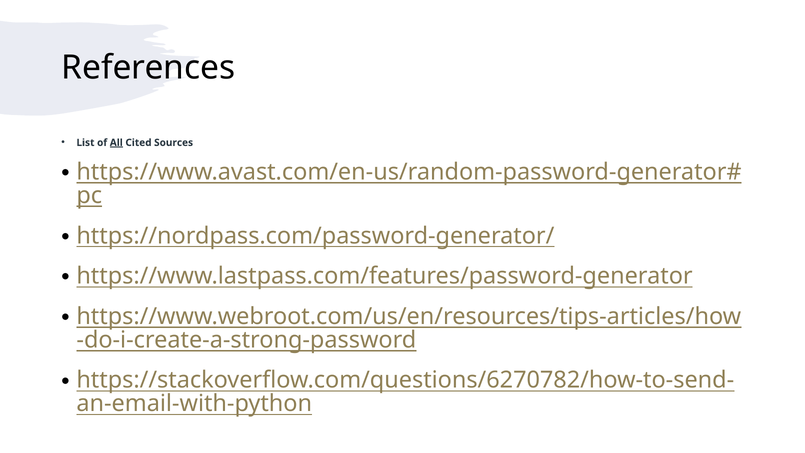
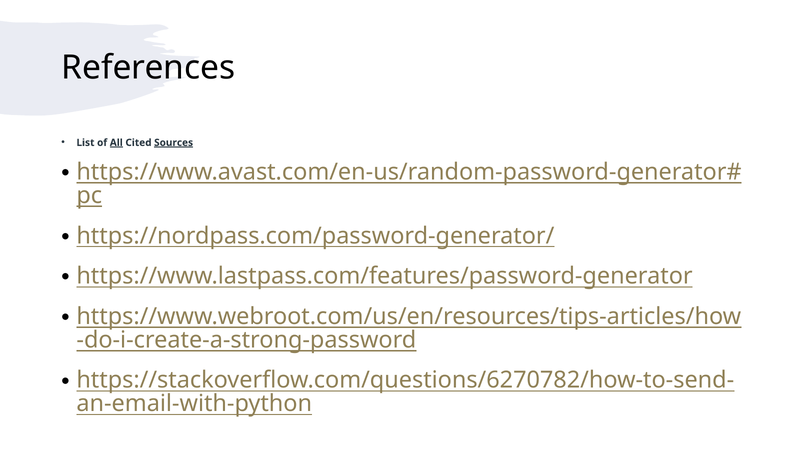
Sources underline: none -> present (174, 143)
